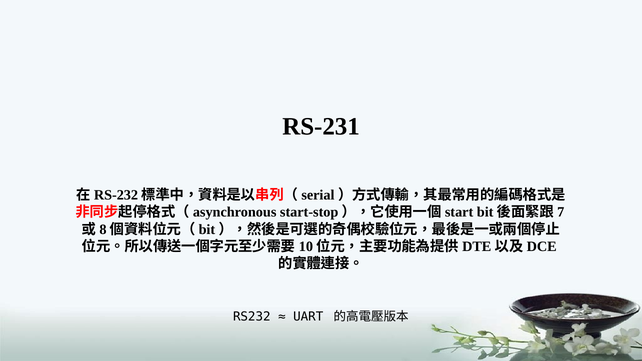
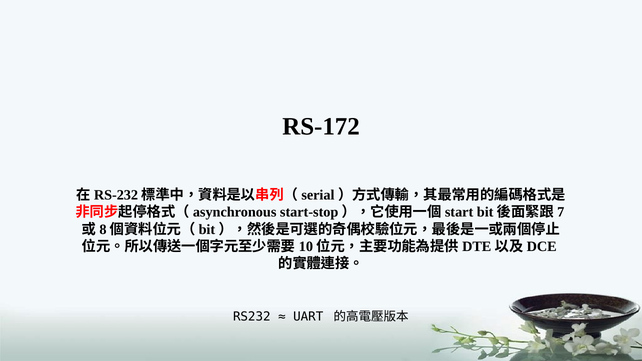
RS-231: RS-231 -> RS-172 (321, 126)
